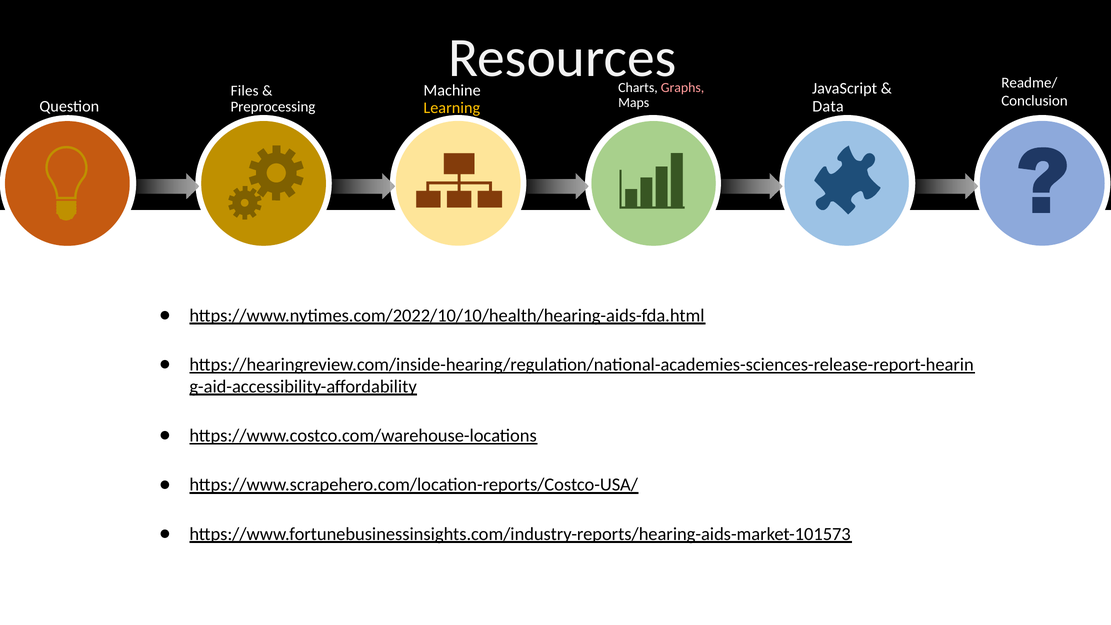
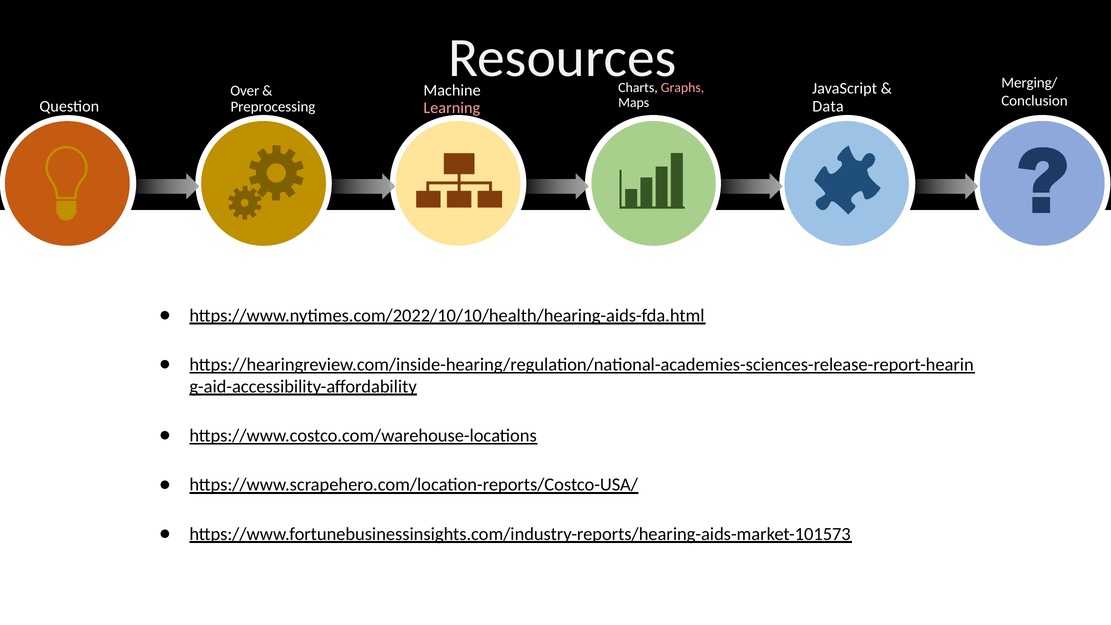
Readme/: Readme/ -> Merging/ (1029, 83)
Files: Files -> Over (245, 91)
Learning colour: yellow -> pink (452, 108)
